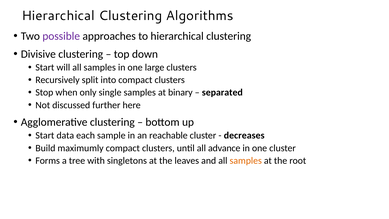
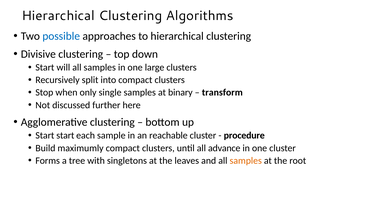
possible colour: purple -> blue (61, 36)
separated: separated -> transform (222, 92)
Start data: data -> start (65, 135)
decreases: decreases -> procedure (244, 135)
